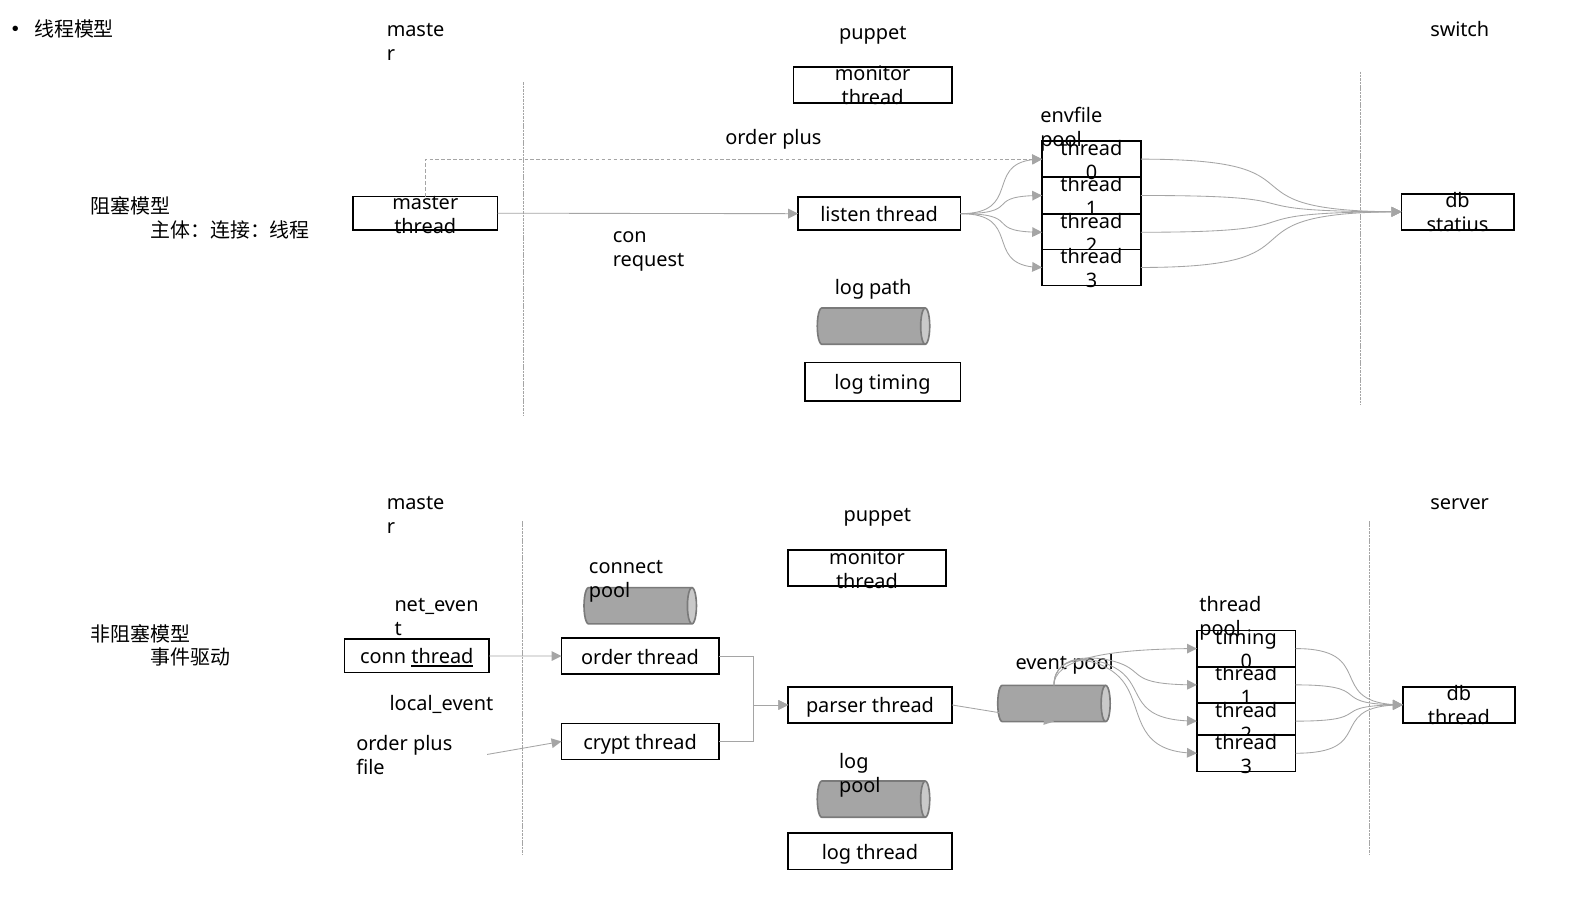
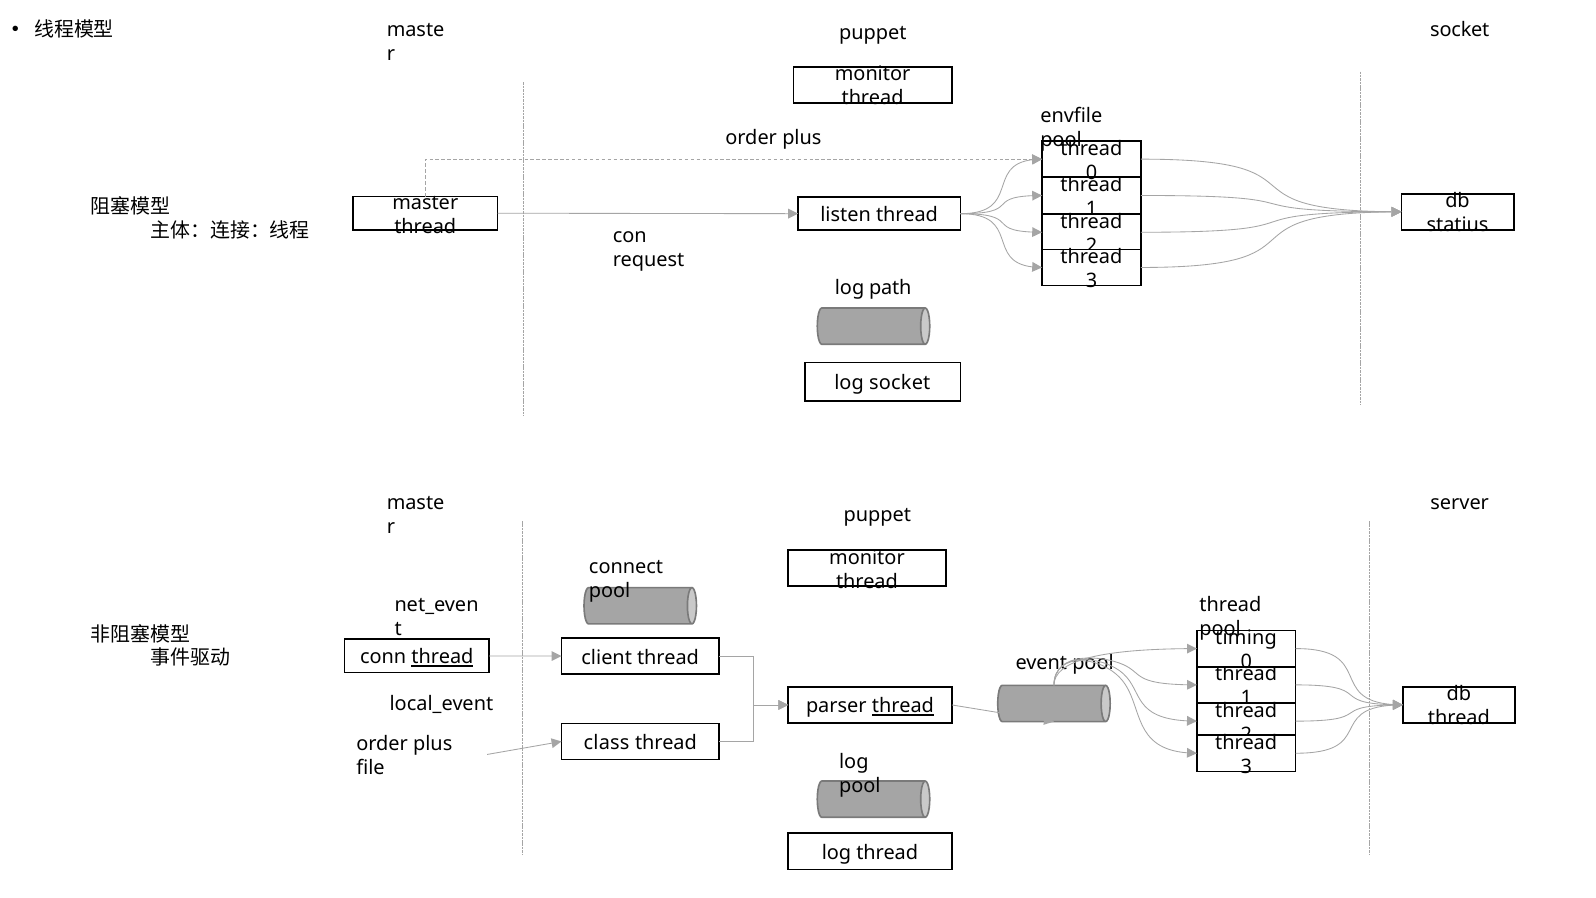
puppet switch: switch -> socket (1460, 30)
log timing: timing -> socket (900, 383)
order: order -> client (607, 657)
thread underline: none -> present (903, 706)
crypt: crypt -> class (607, 743)
